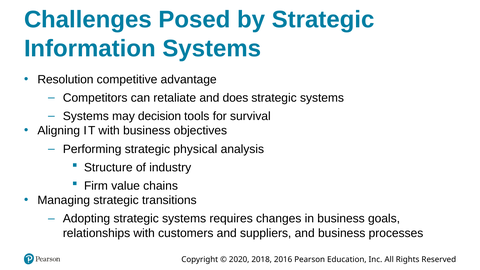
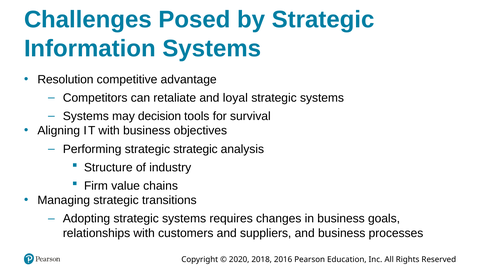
does: does -> loyal (235, 98)
strategic physical: physical -> strategic (195, 149)
